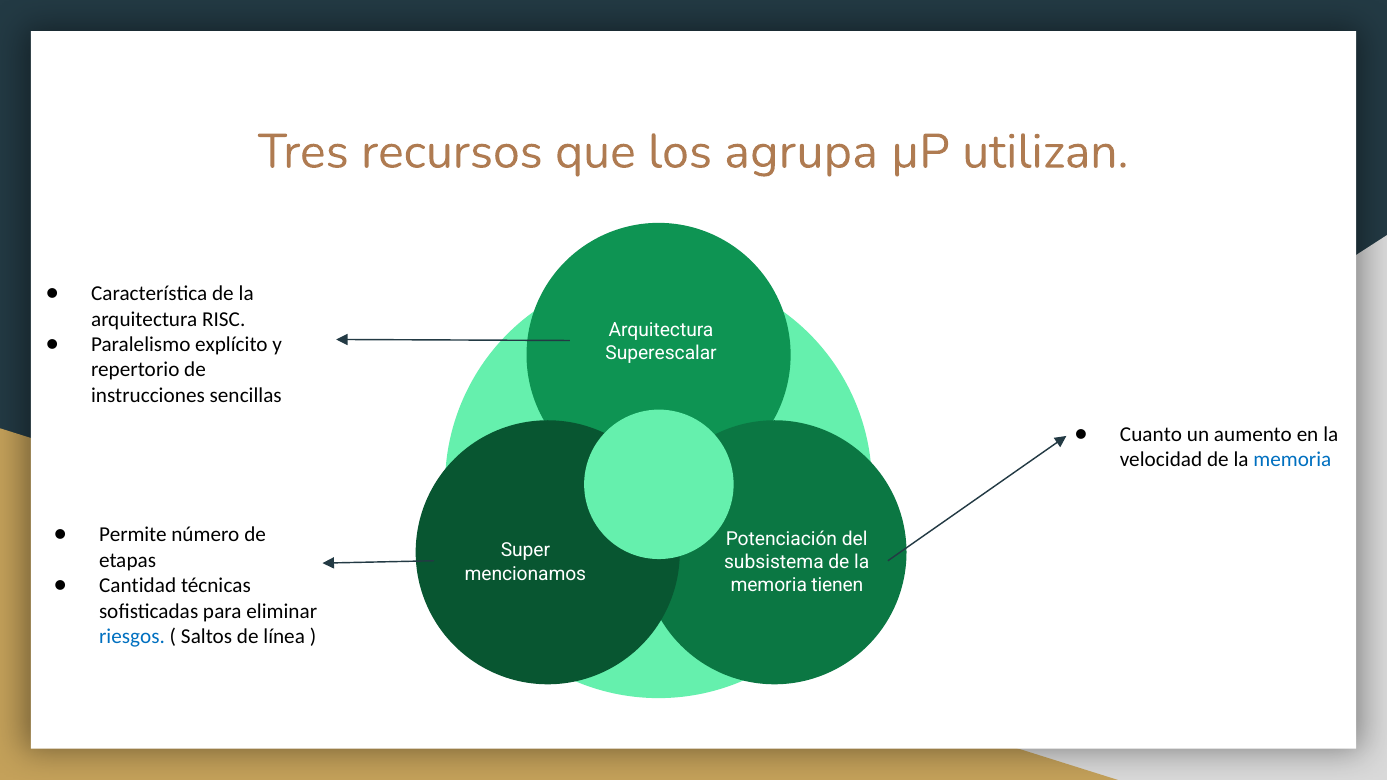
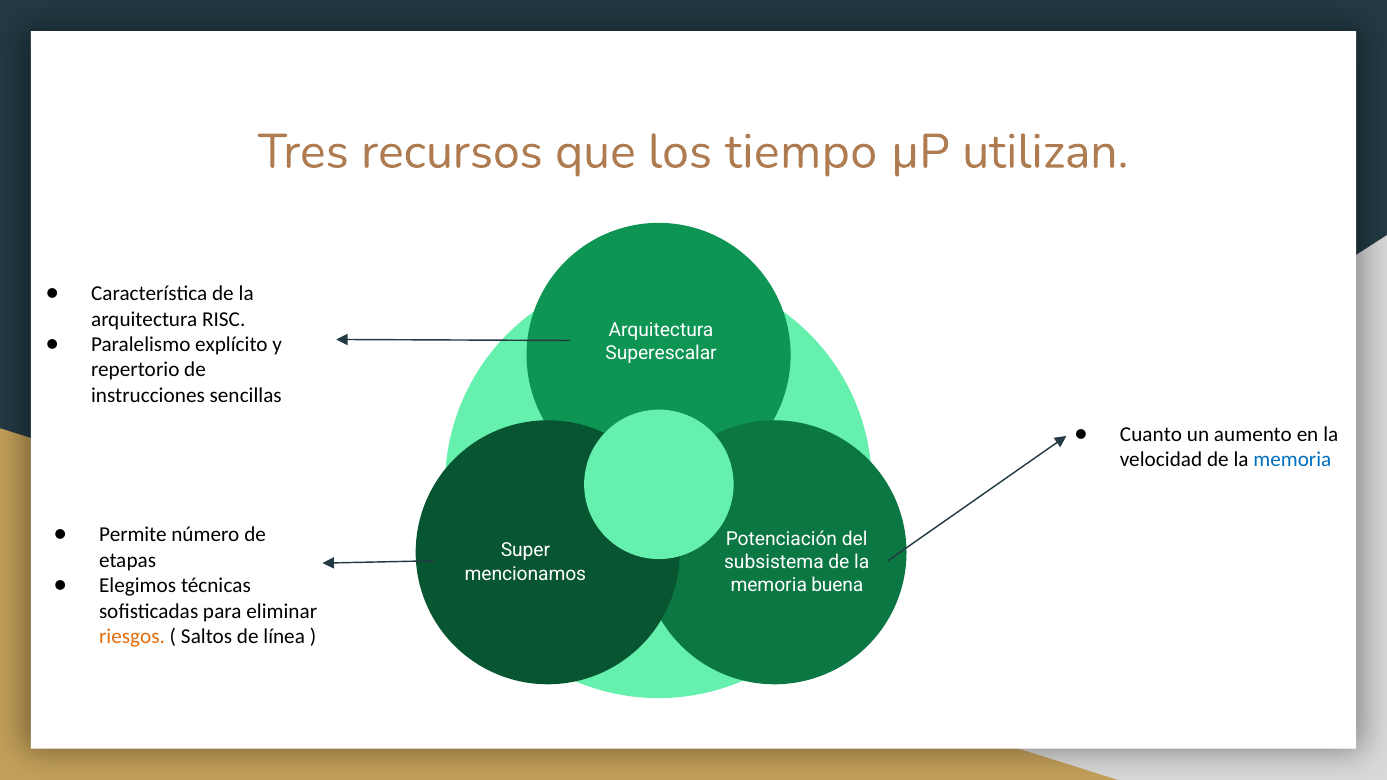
agrupa: agrupa -> tiempo (801, 152)
Cantidad: Cantidad -> Elegimos (138, 586)
tienen: tienen -> buena (837, 585)
riesgos colour: blue -> orange (132, 637)
